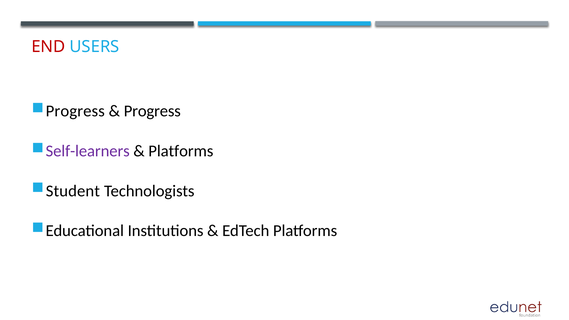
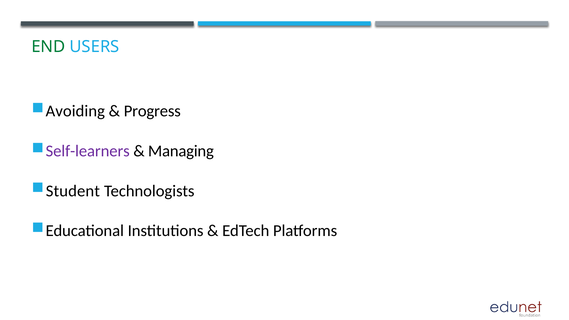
END colour: red -> green (48, 47)
Progress: Progress -> Avoiding (75, 111)
Platforms: Platforms -> Managing (181, 151)
